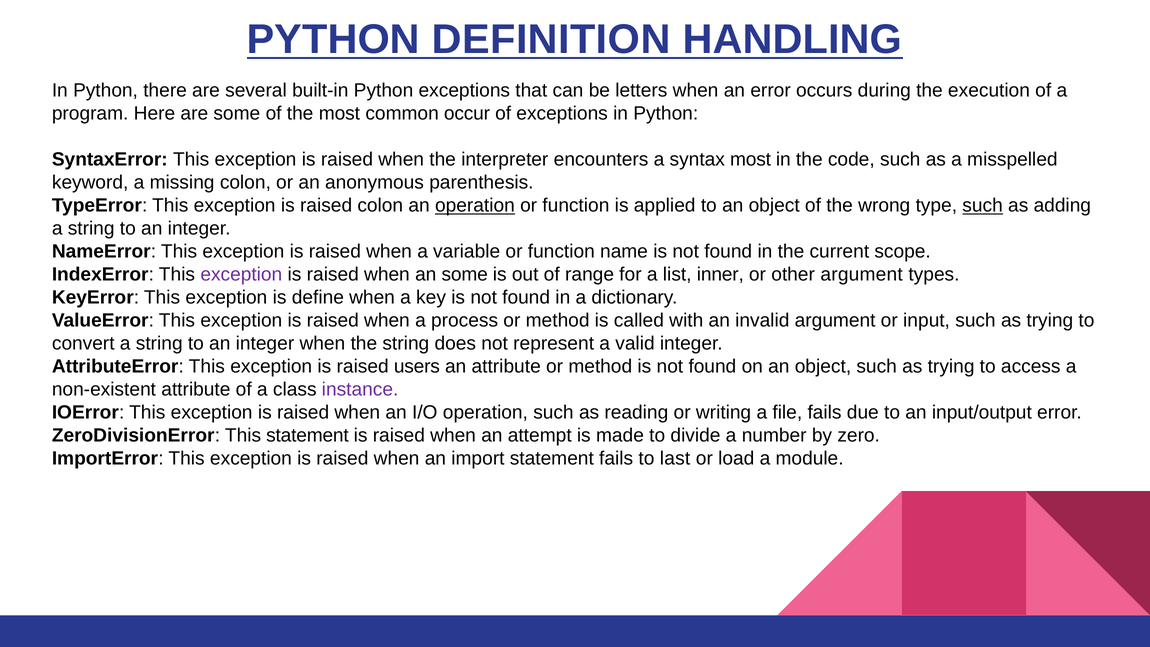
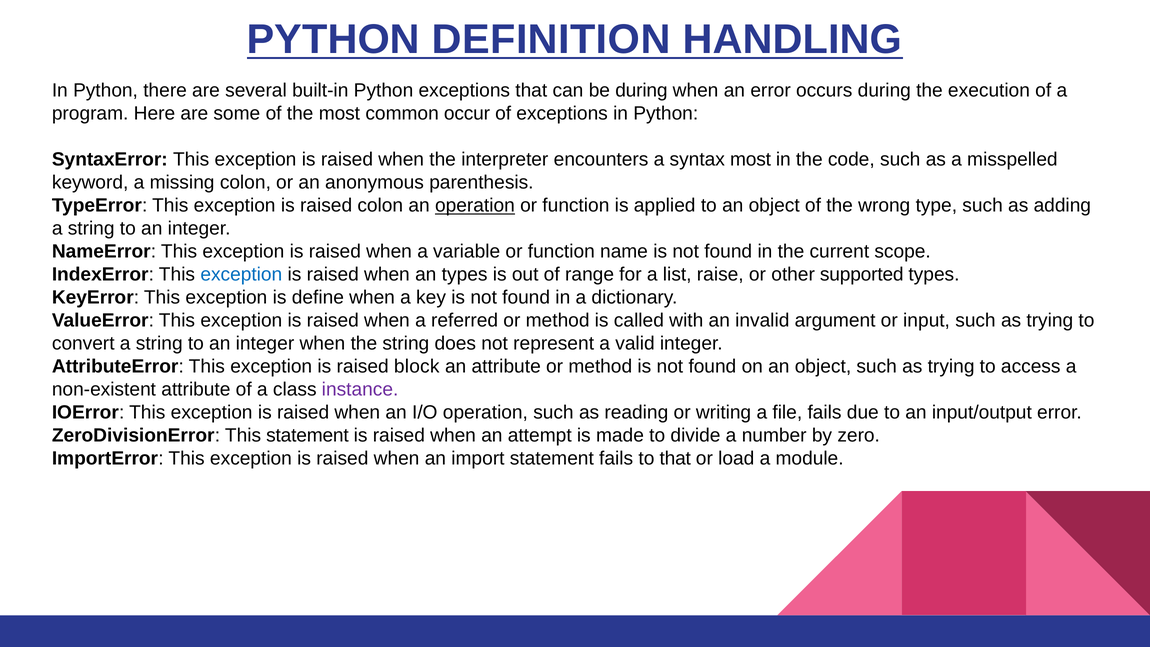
be letters: letters -> during (641, 91)
such underline: present -> none (983, 206)
exception colour: purple -> blue (241, 275)
an some: some -> types (465, 275)
inner: inner -> raise (720, 275)
other argument: argument -> supported (862, 275)
process: process -> referred (465, 321)
users: users -> block (417, 367)
to last: last -> that (675, 459)
